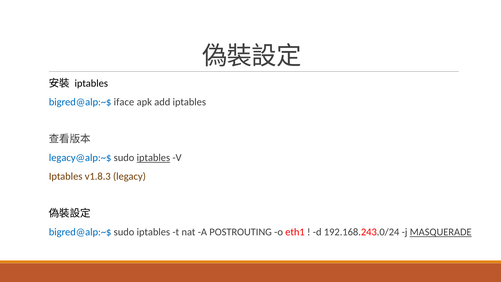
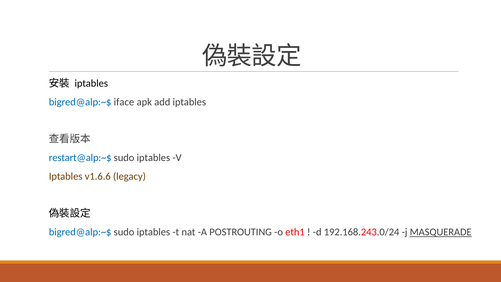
legacy@alp:~$: legacy@alp:~$ -> restart@alp:~$ (80, 158)
iptables underline: present -> none (153, 158)
v1.8.3: v1.8.3 -> v1.6.6 (98, 176)
